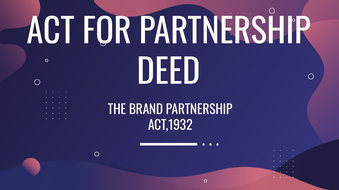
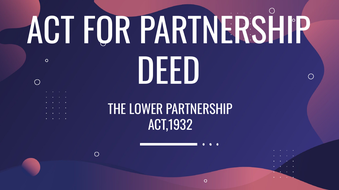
BRAND: BRAND -> LOWER (146, 110)
